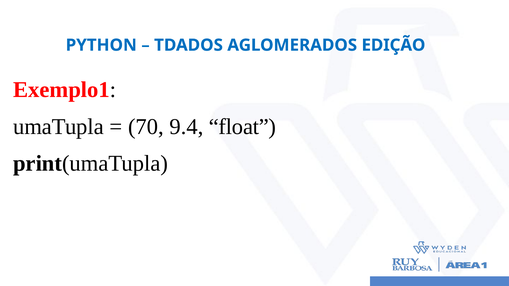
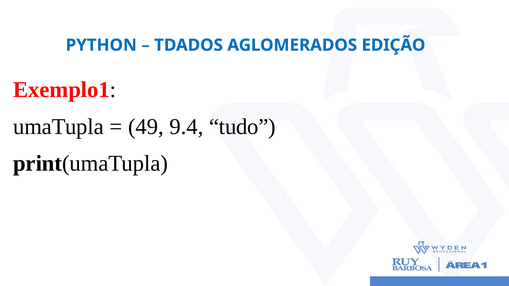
70: 70 -> 49 (146, 127)
float: float -> tudo (242, 127)
